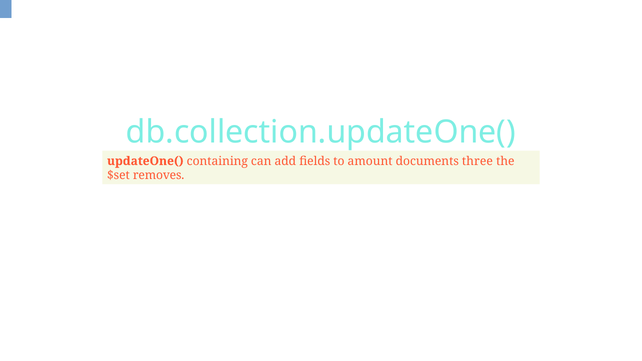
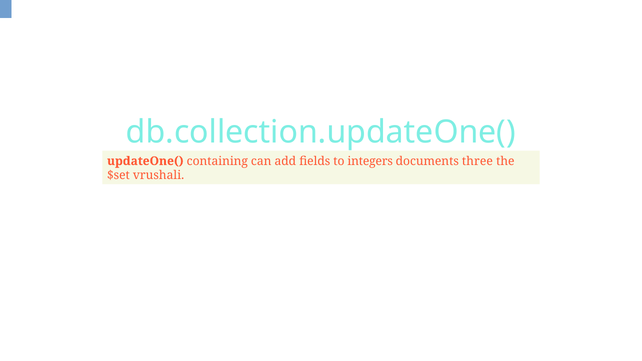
amount: amount -> integers (370, 161)
removes: removes -> vrushali (159, 176)
